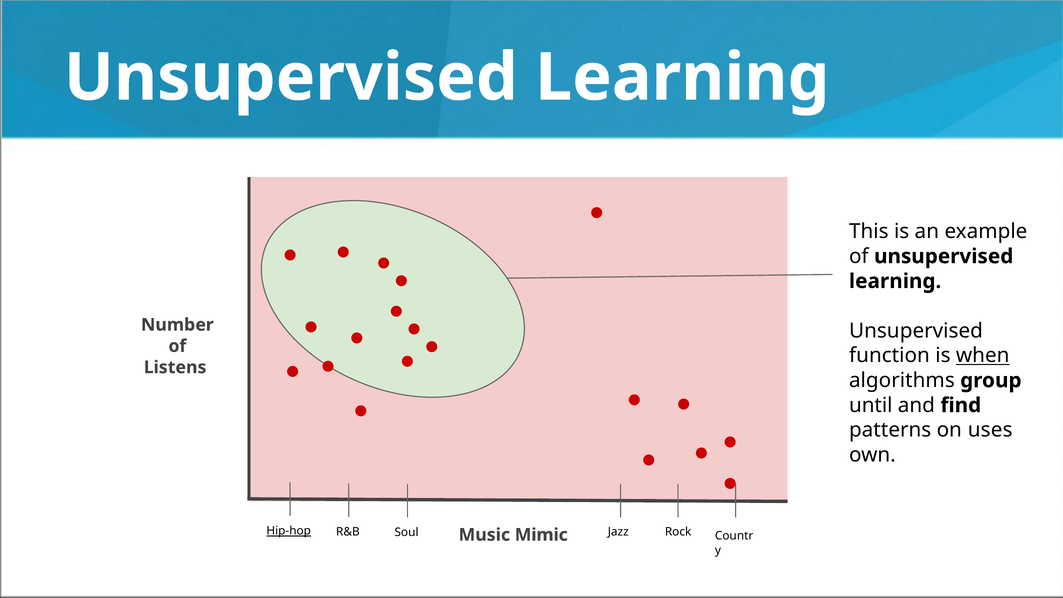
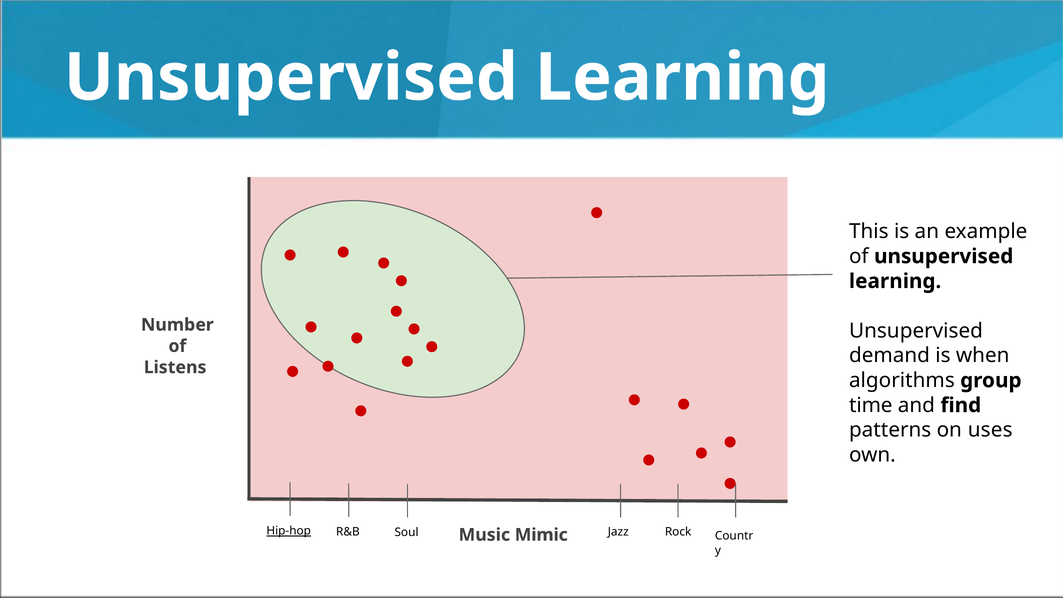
function: function -> demand (889, 356)
when underline: present -> none (983, 356)
until: until -> time (871, 405)
